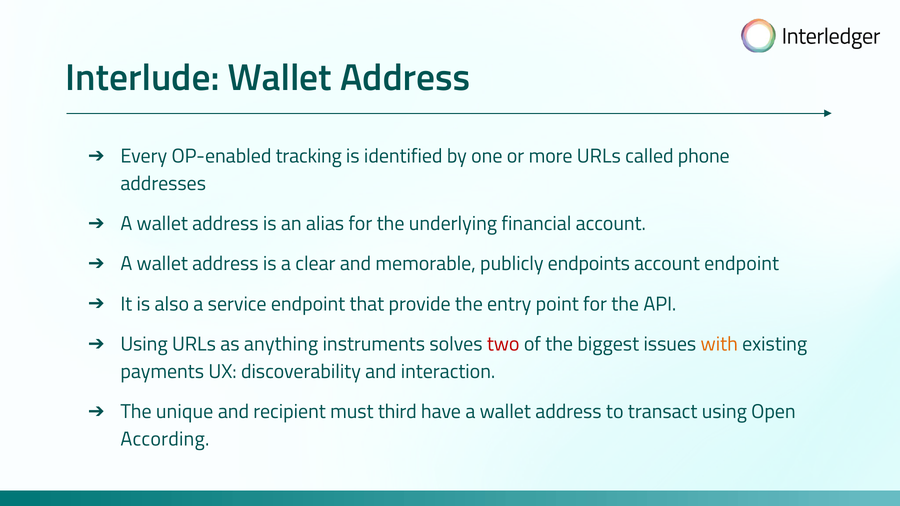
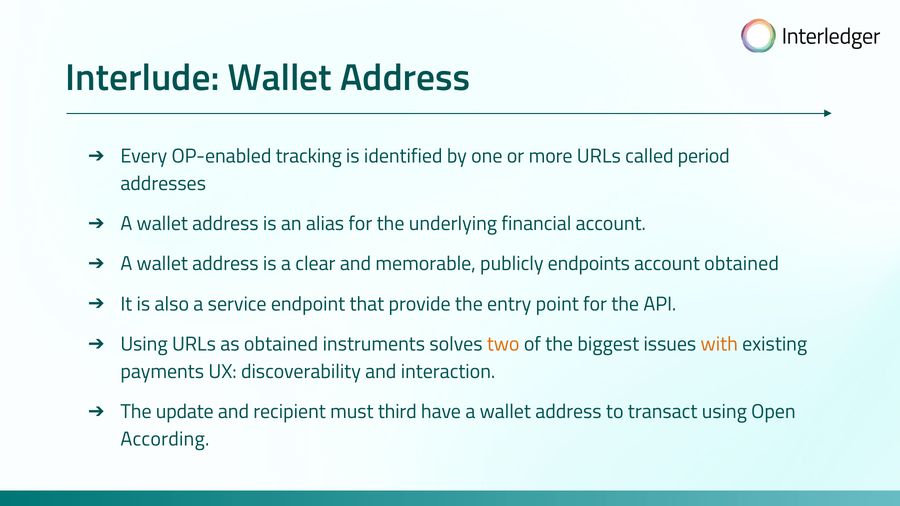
phone: phone -> period (704, 156)
account endpoint: endpoint -> obtained (742, 264)
as anything: anything -> obtained (281, 344)
two colour: red -> orange (503, 344)
unique: unique -> update (185, 412)
